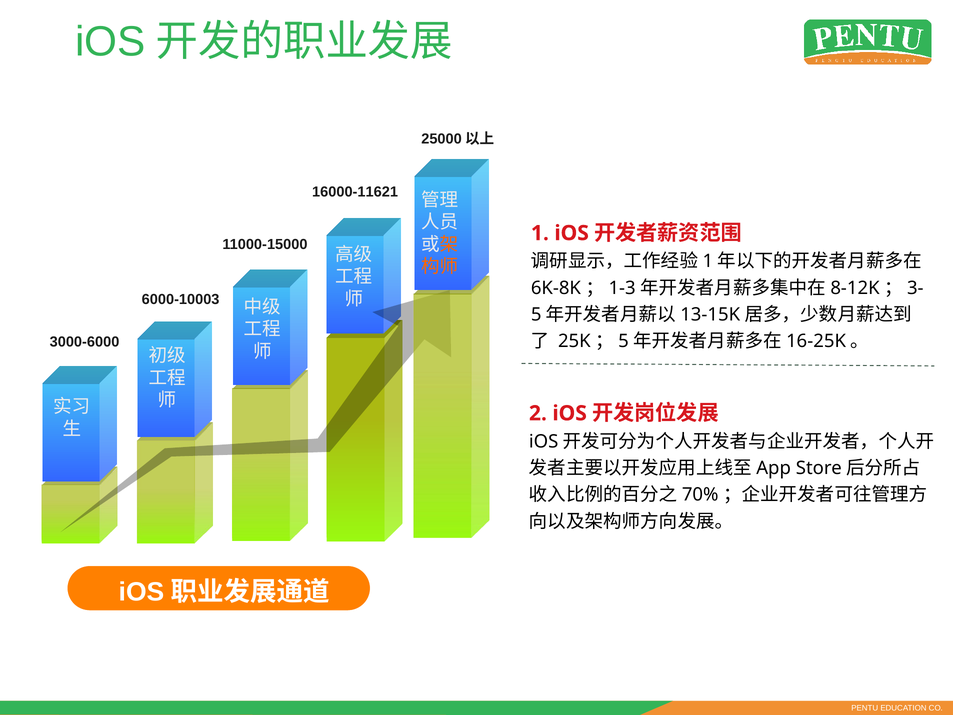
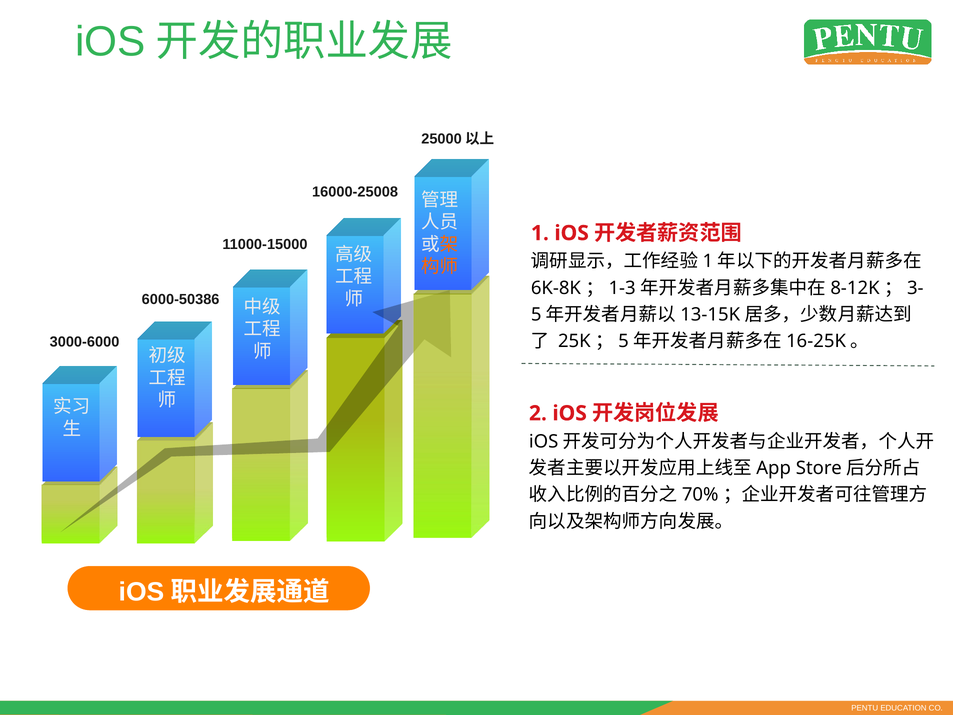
16000-11621: 16000-11621 -> 16000-25008 (355, 192)
6000-10003: 6000-10003 -> 6000-50386 (181, 299)
